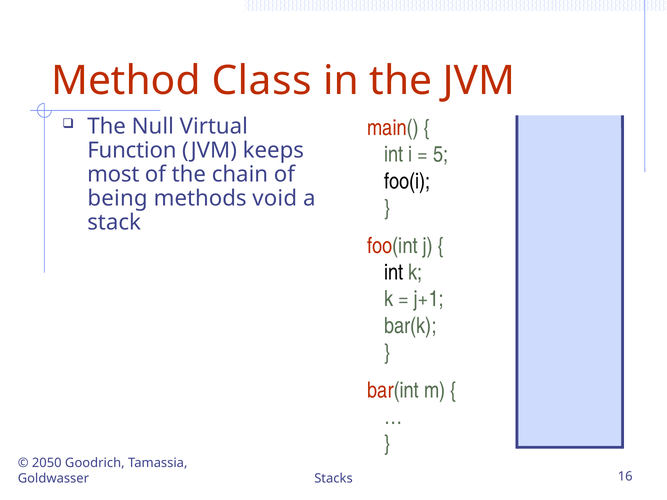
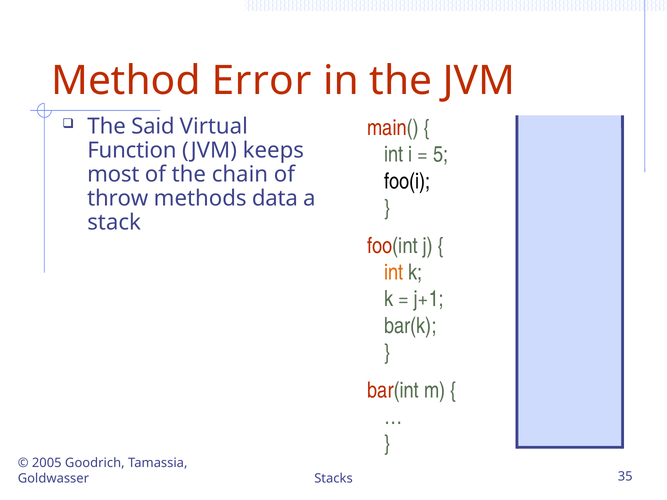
Class: Class -> Error (262, 81)
Null: Null -> Said (153, 126)
being: being -> throw (118, 198)
void: void -> data (275, 198)
int colour: black -> orange (394, 273)
2050: 2050 -> 2005 (47, 463)
16: 16 -> 35 (625, 477)
